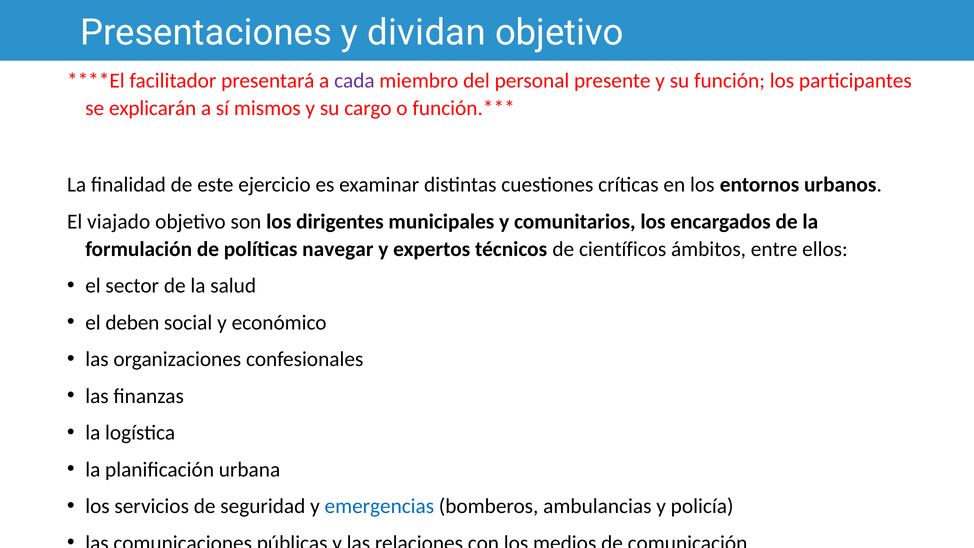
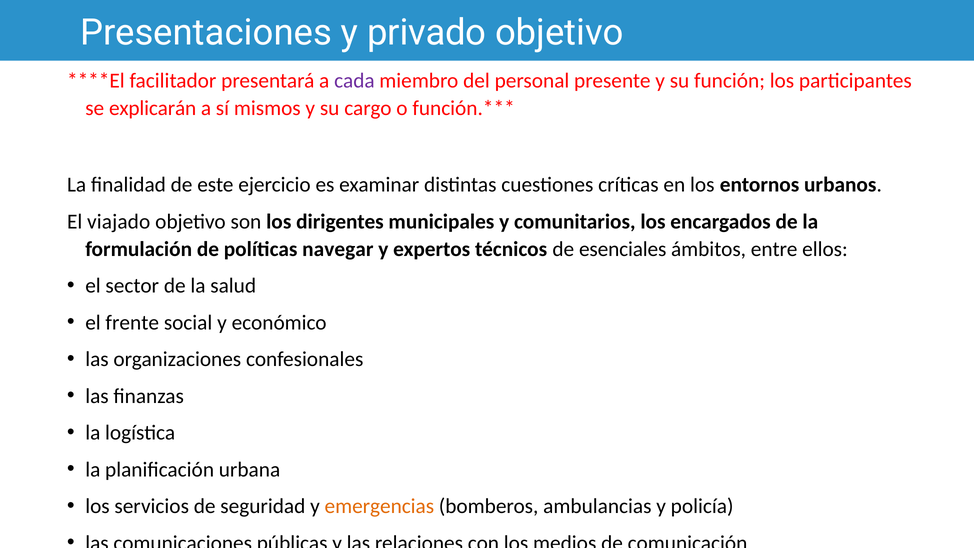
dividan: dividan -> privado (427, 33)
científicos: científicos -> esenciales (623, 249)
deben: deben -> frente (132, 323)
emergencias colour: blue -> orange (379, 506)
